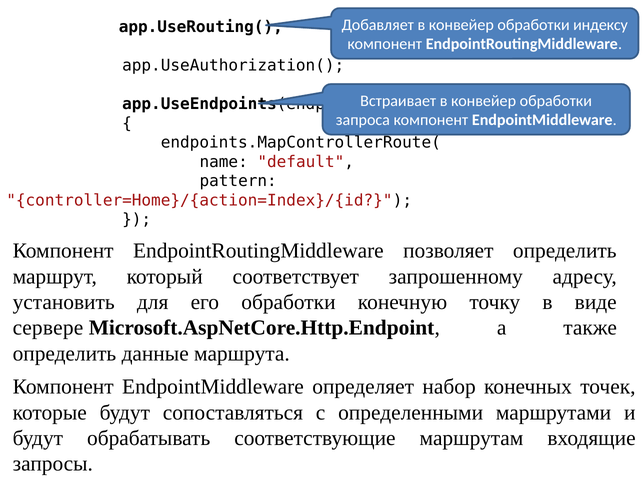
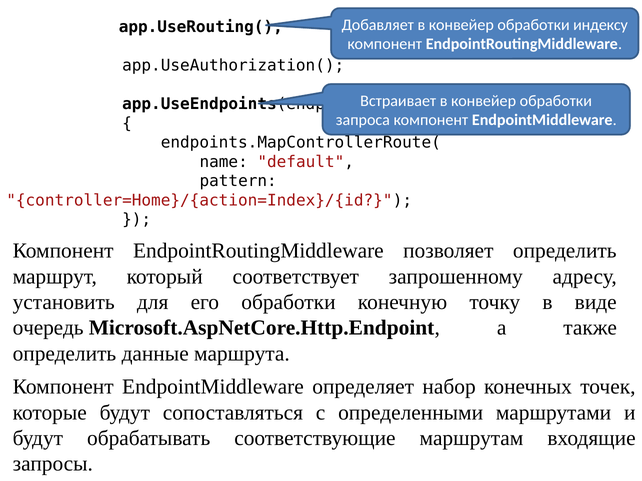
сервере: сервере -> очередь (48, 328)
